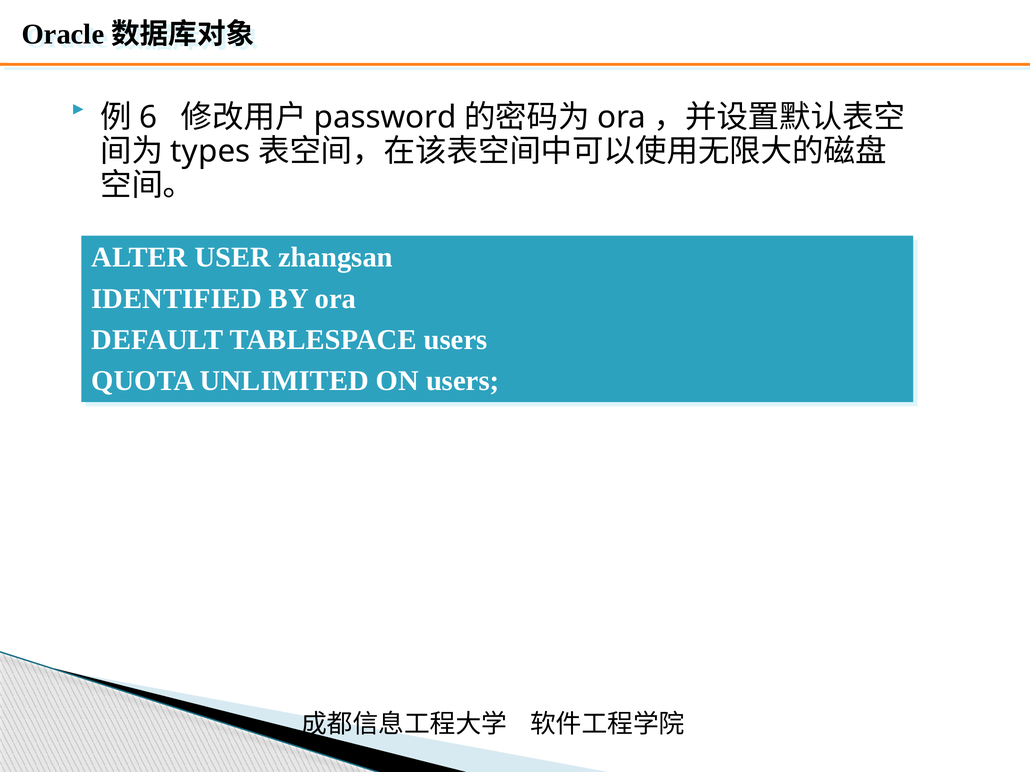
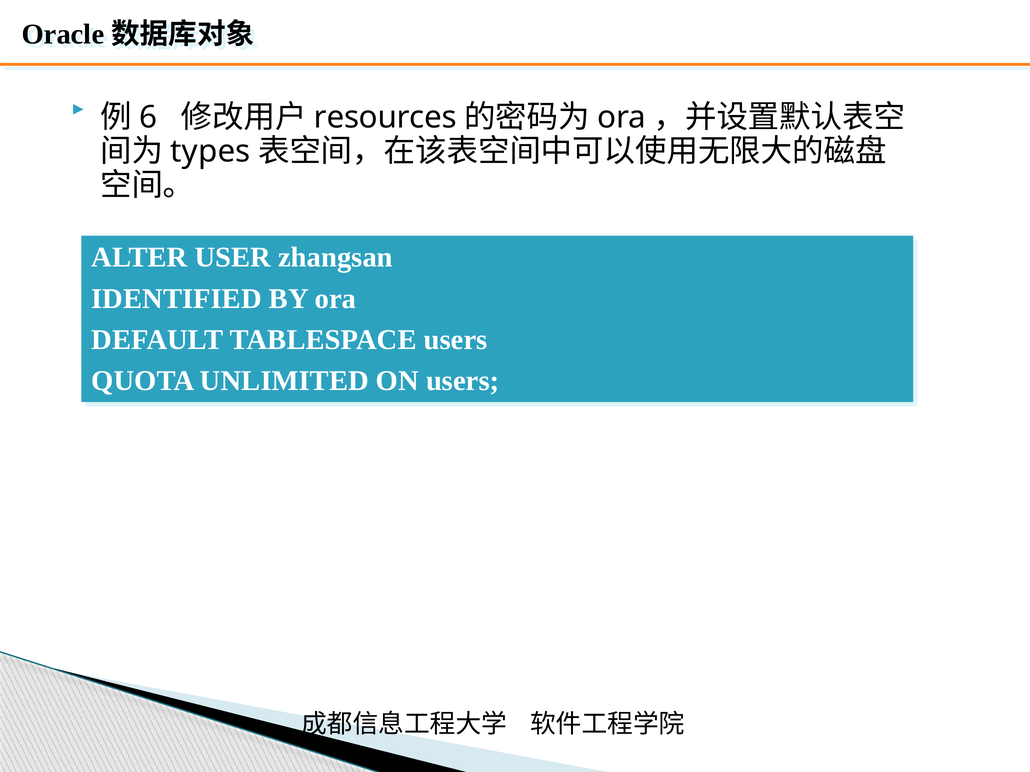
password: password -> resources (385, 118)
